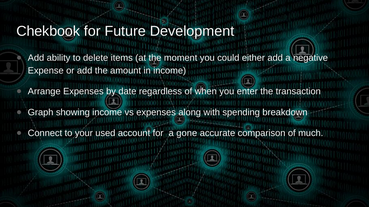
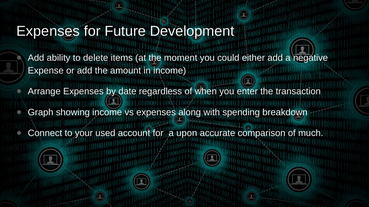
Chekbook: Chekbook -> Expenses (48, 31)
gone: gone -> upon (187, 134)
